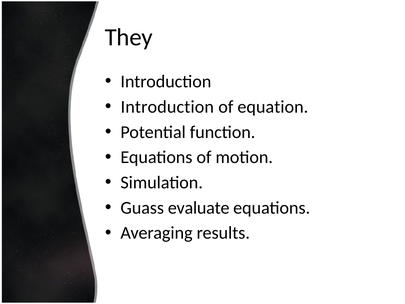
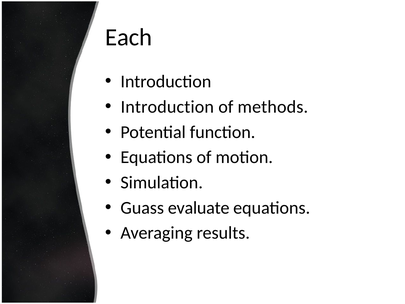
They: They -> Each (129, 37)
equation: equation -> methods (273, 107)
